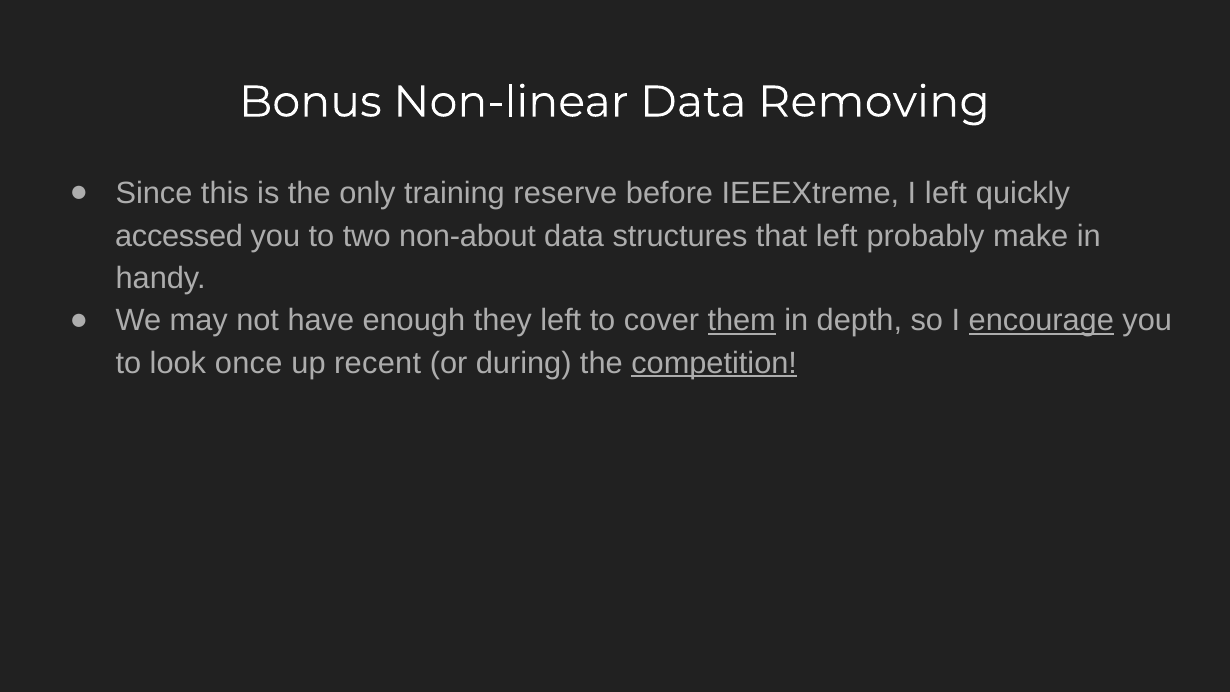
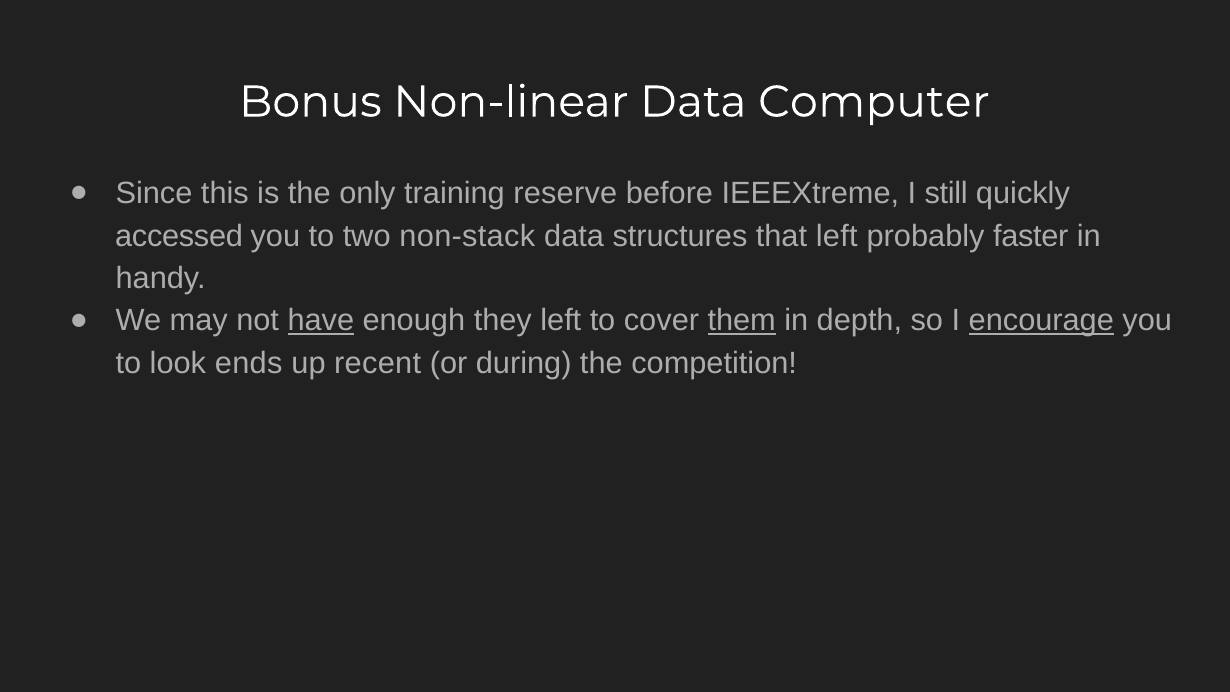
Removing: Removing -> Computer (874, 102)
I left: left -> still (946, 193)
non-about: non-about -> non-stack (467, 236)
make: make -> faster (1031, 236)
have underline: none -> present (321, 321)
once: once -> ends (249, 363)
competition underline: present -> none (714, 363)
